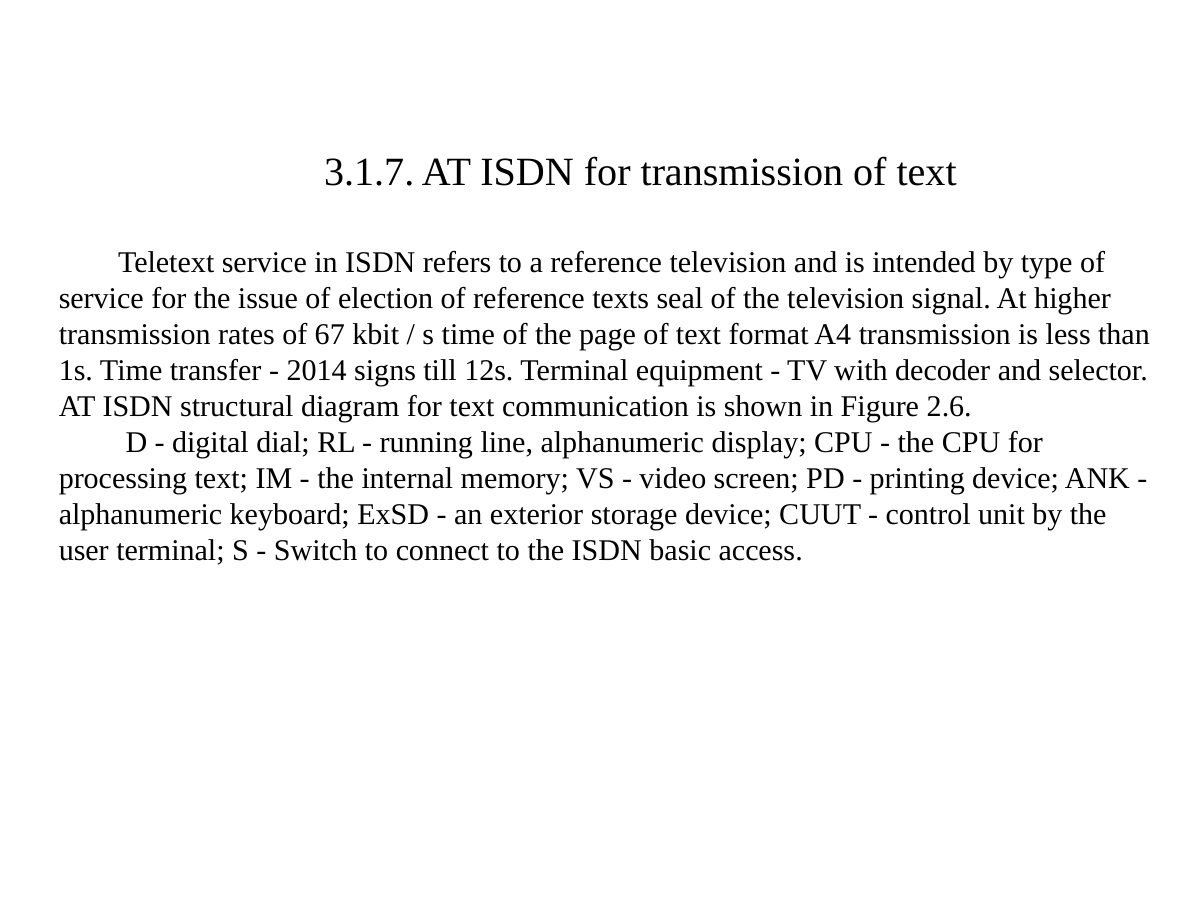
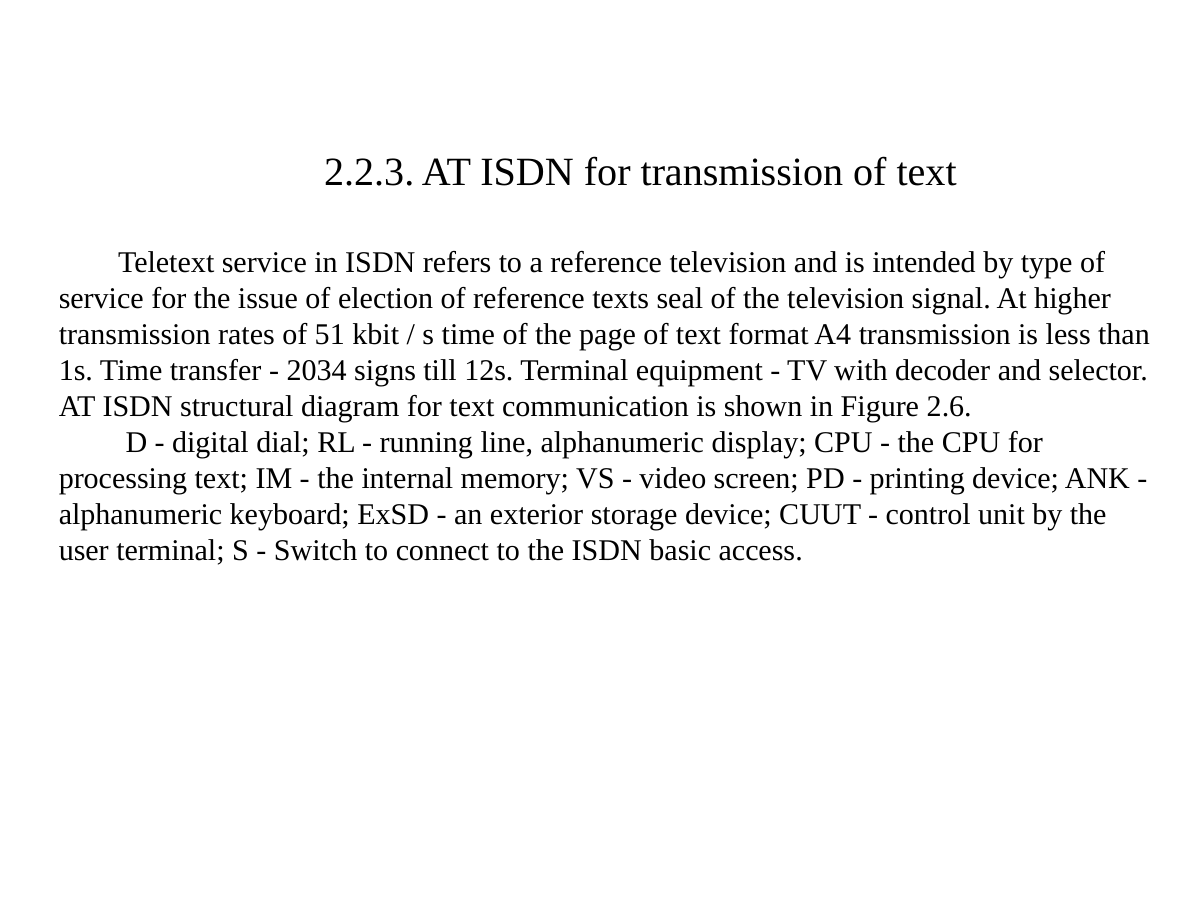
3.1.7: 3.1.7 -> 2.2.3 (369, 173)
67: 67 -> 51 (330, 334)
2014: 2014 -> 2034 (317, 370)
